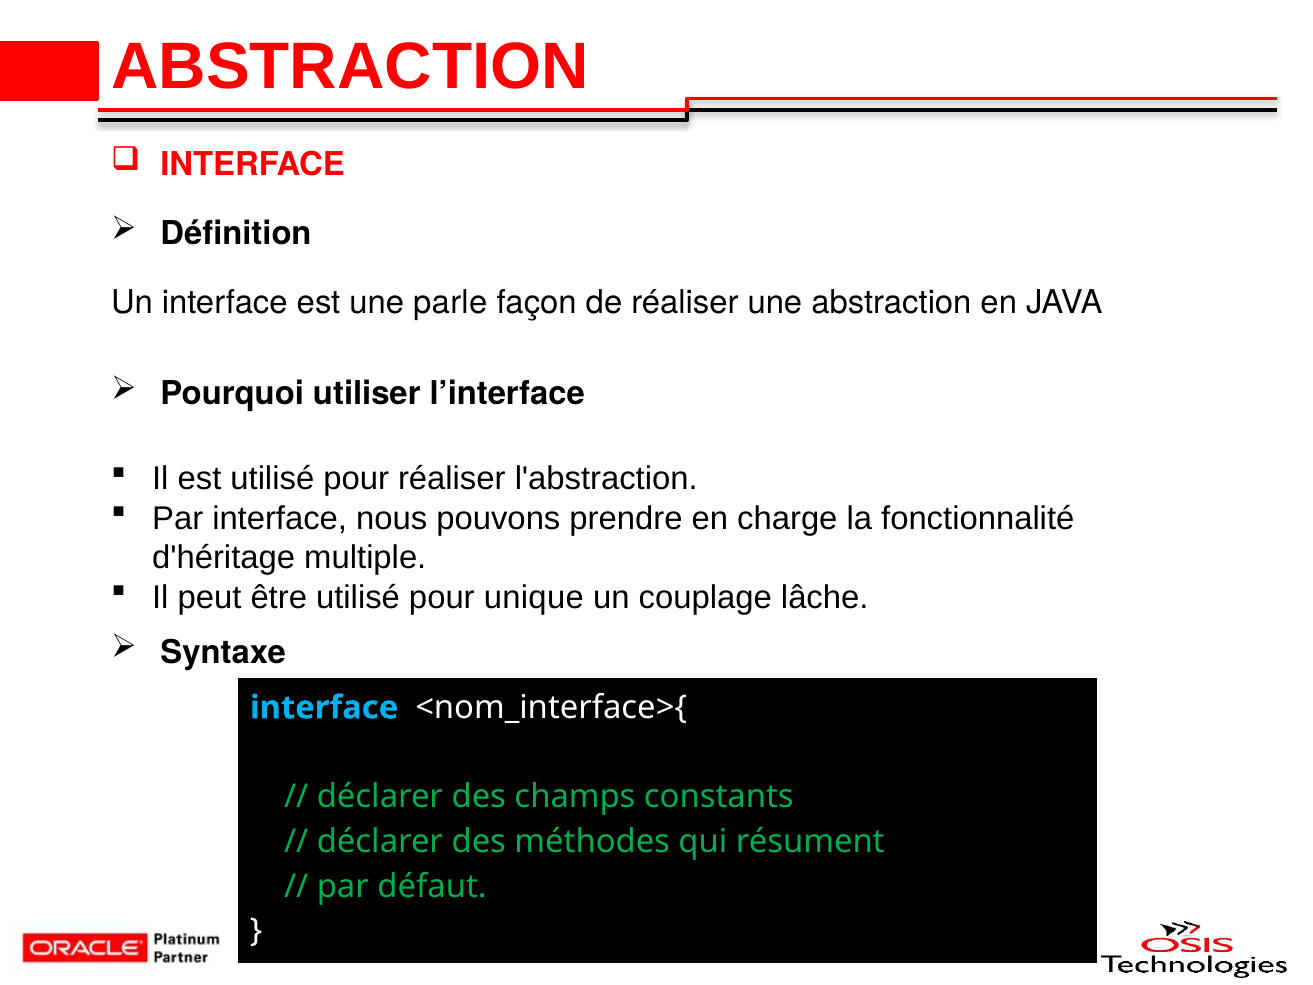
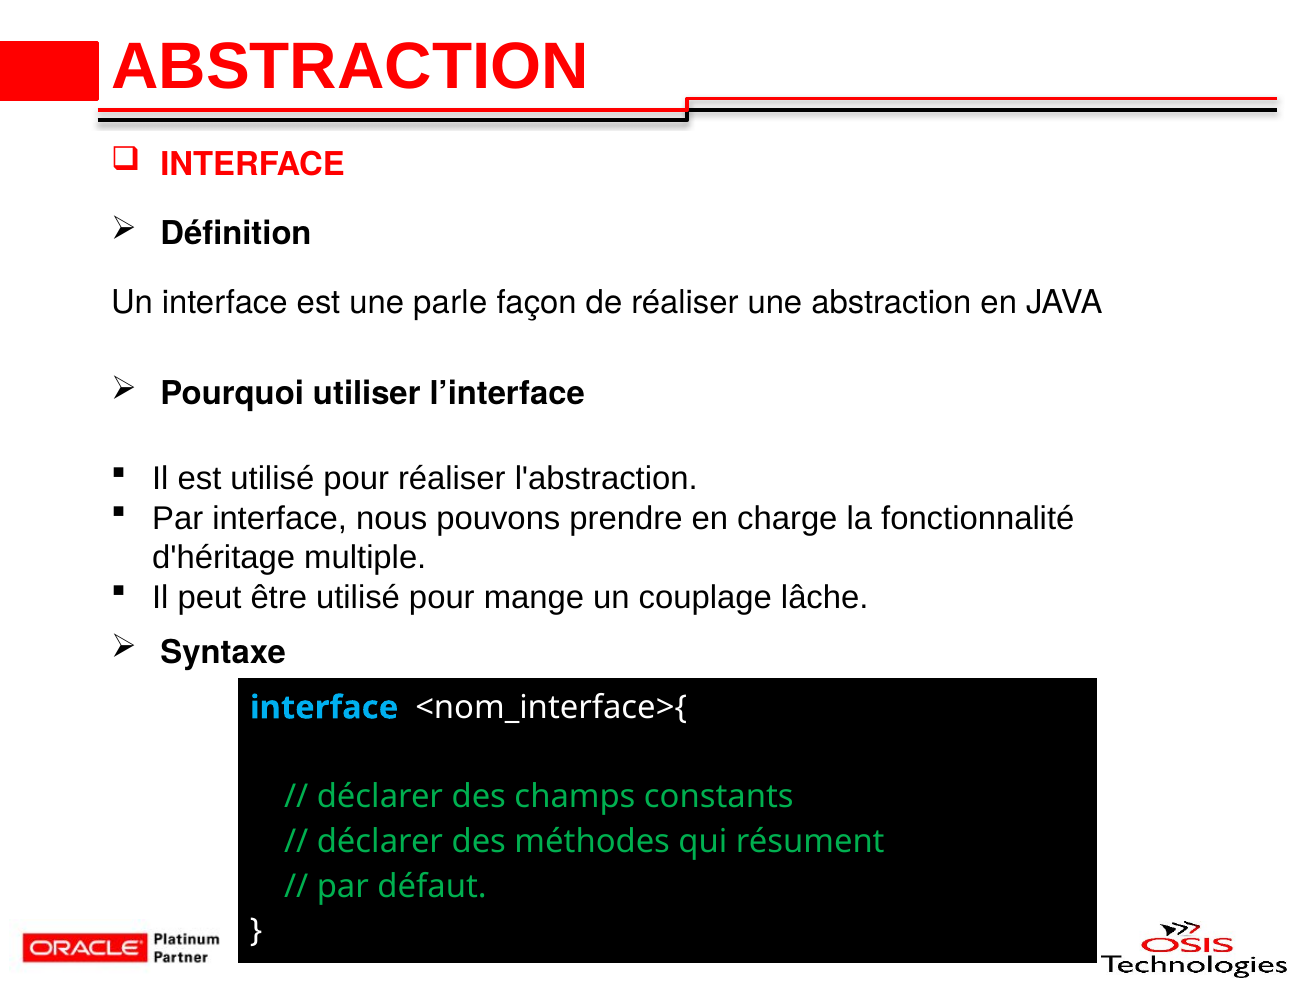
unique: unique -> mange (534, 597)
